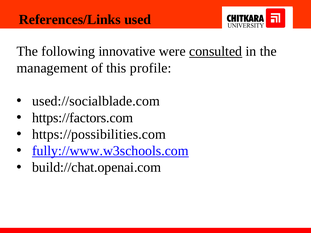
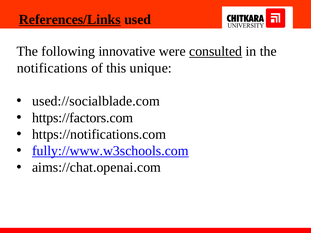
References/Links underline: none -> present (70, 20)
management: management -> notifications (52, 68)
profile: profile -> unique (151, 68)
https://possibilities.com: https://possibilities.com -> https://notifications.com (99, 134)
build://chat.openai.com: build://chat.openai.com -> aims://chat.openai.com (97, 168)
